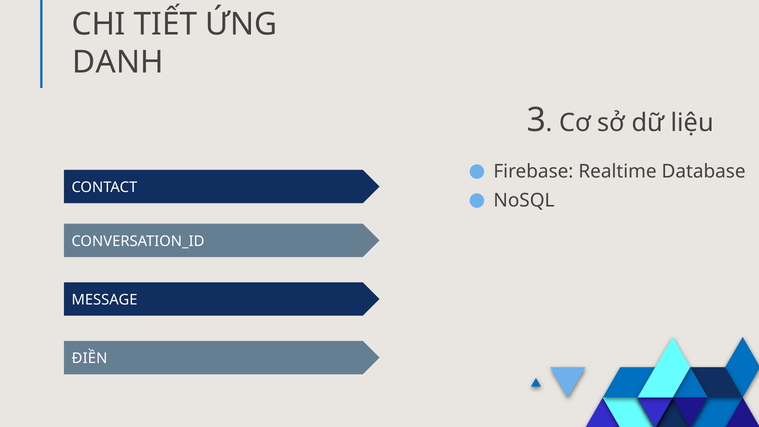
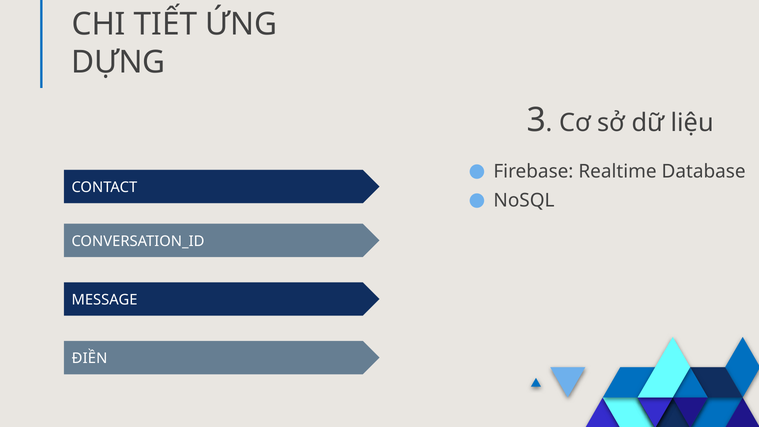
DANH: DANH -> DỰNG (118, 62)
